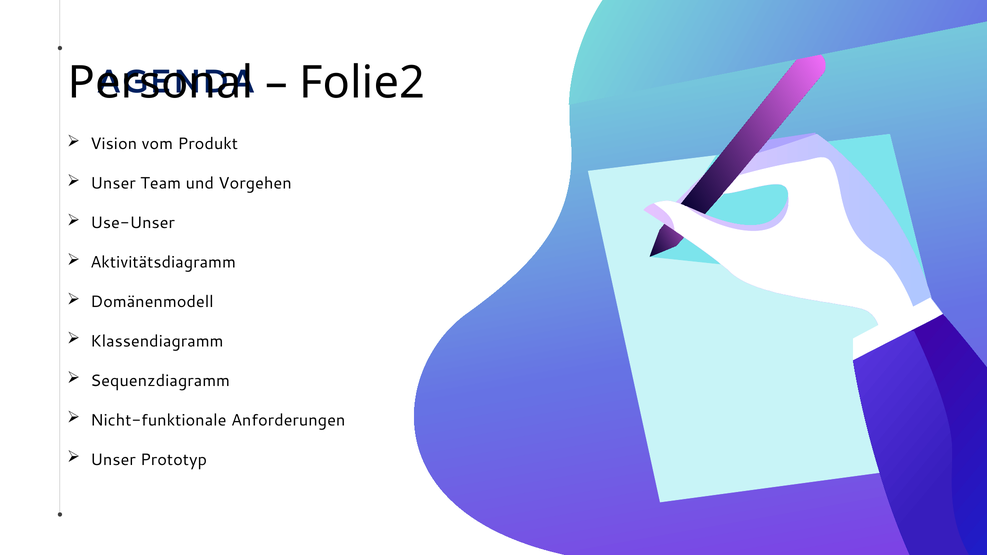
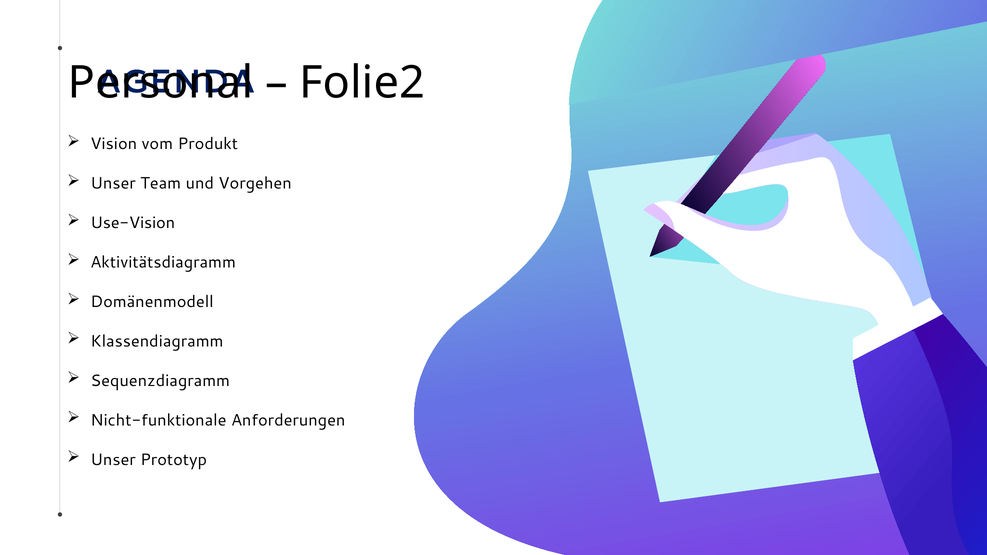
Use-Unser: Use-Unser -> Use-Vision (133, 223)
